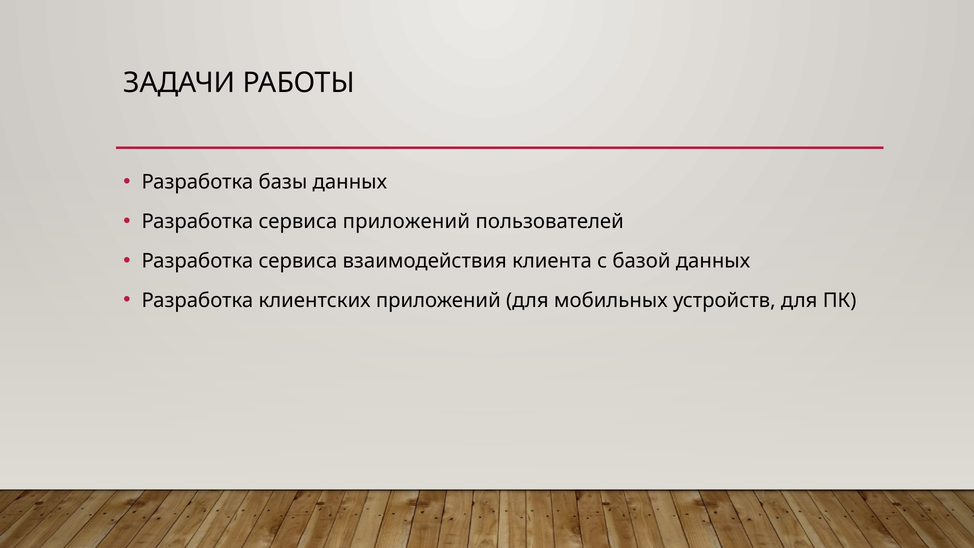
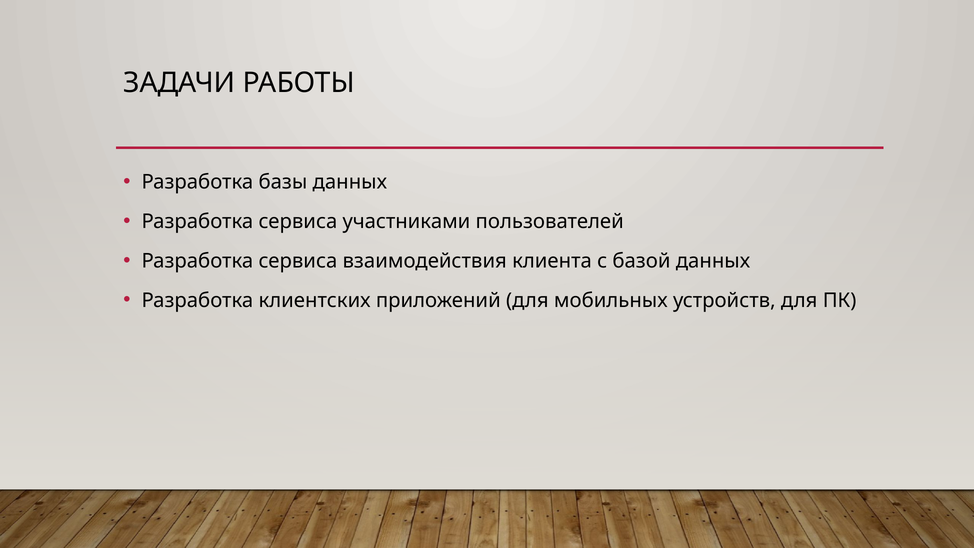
сервиса приложений: приложений -> участниками (406, 222)
